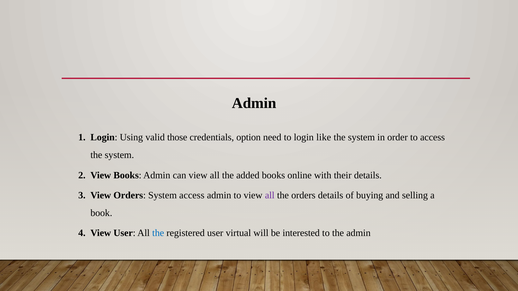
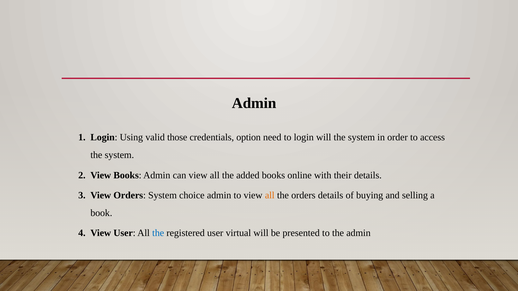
login like: like -> will (324, 138)
System access: access -> choice (192, 196)
all colour: purple -> orange (270, 196)
interested: interested -> presented (301, 233)
